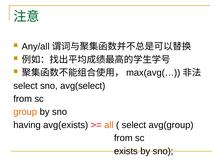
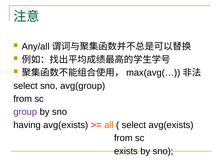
avg(select: avg(select -> avg(group (83, 85)
group colour: orange -> purple (25, 111)
select avg(group: avg(group -> avg(exists (171, 124)
